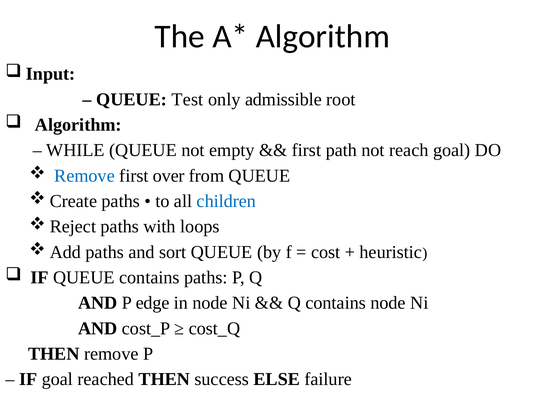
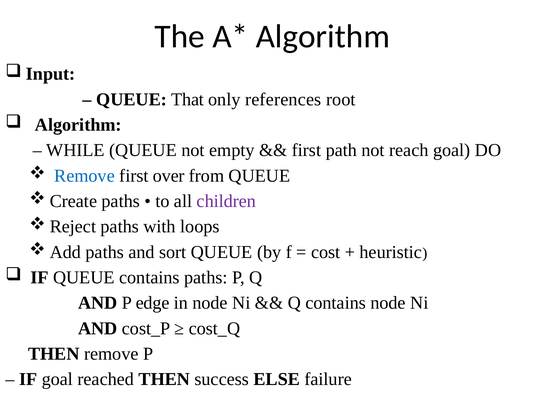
Test: Test -> That (188, 99)
admissible: admissible -> references (283, 99)
children colour: blue -> purple (226, 201)
